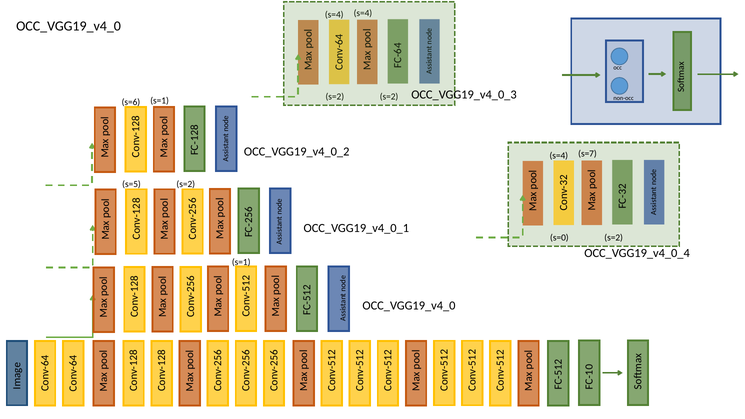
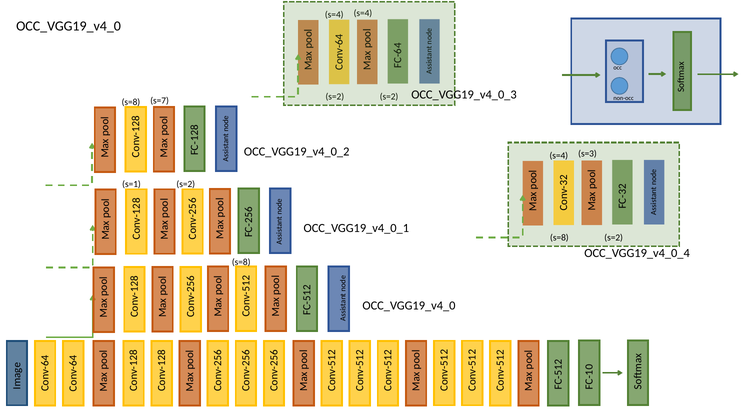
s=1: s=1 -> s=7 (160, 100)
s=6: s=6 -> s=8 (131, 102)
s=7: s=7 -> s=3 (587, 154)
s=5: s=5 -> s=1 (131, 184)
s=0: s=0 -> s=8 (559, 238)
s=1: s=1 -> s=8 (241, 262)
